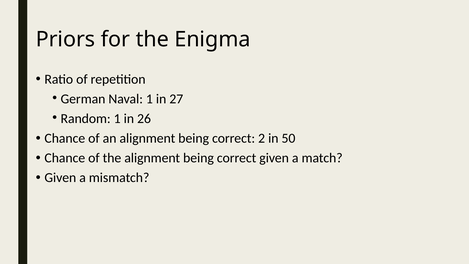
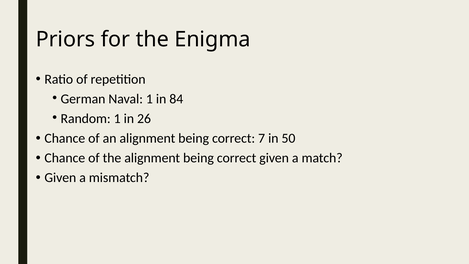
27: 27 -> 84 (176, 99)
2: 2 -> 7 (262, 138)
